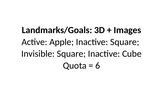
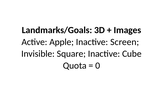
Inactive Square: Square -> Screen (125, 42)
6: 6 -> 0 (98, 65)
